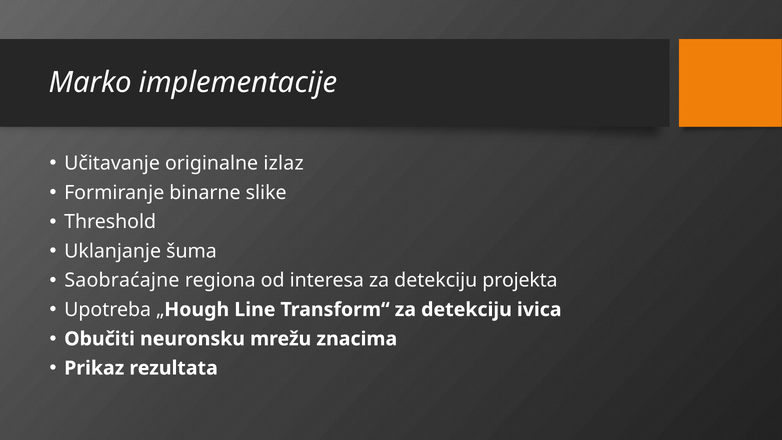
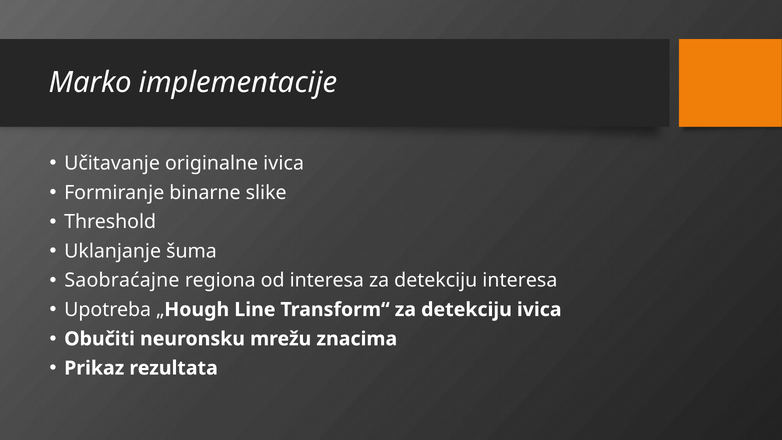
originalne izlaz: izlaz -> ivica (284, 163)
detekciju projekta: projekta -> interesa (520, 280)
